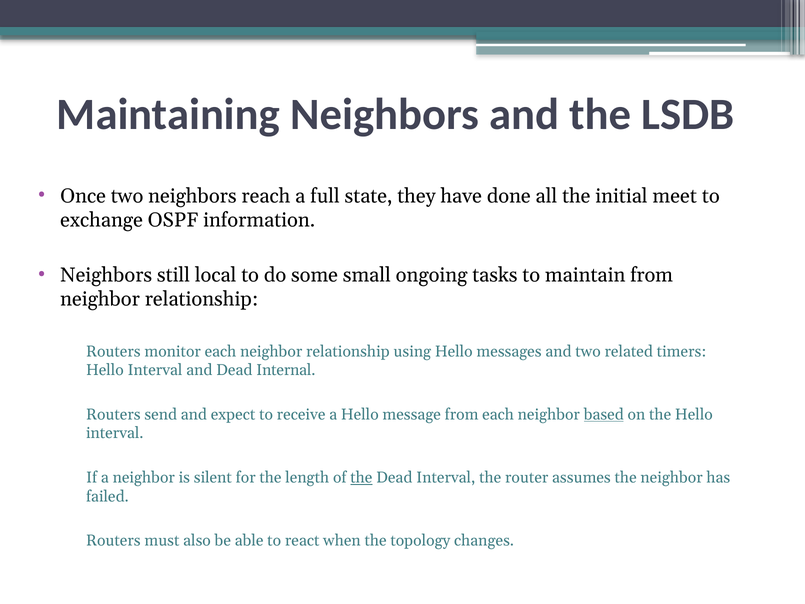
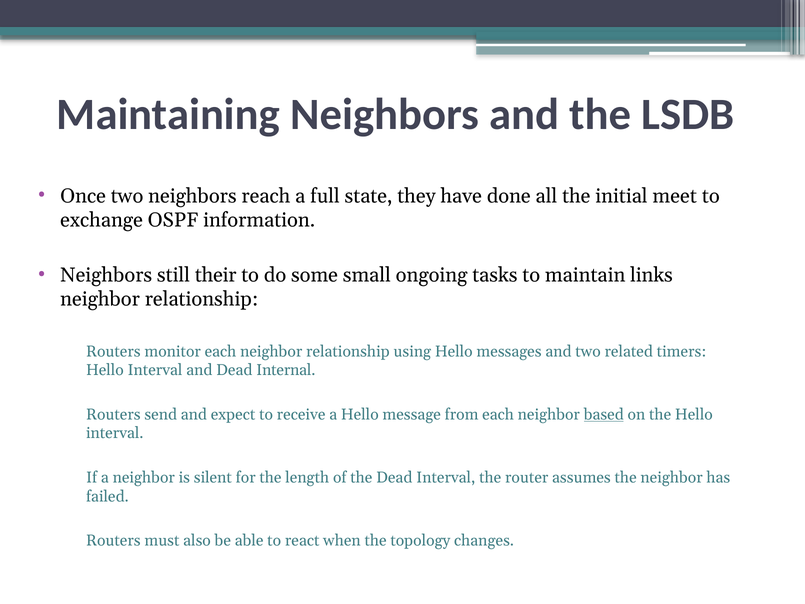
local: local -> their (216, 275)
maintain from: from -> links (651, 275)
the underline: present -> none (361, 477)
